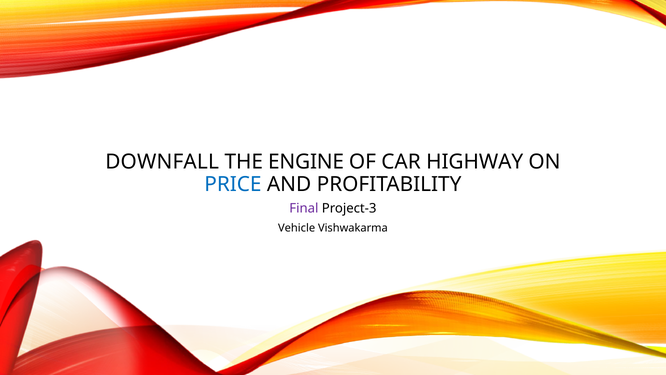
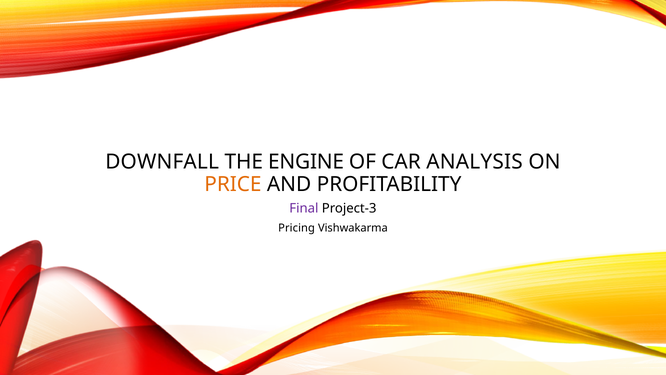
HIGHWAY: HIGHWAY -> ANALYSIS (475, 162)
PRICE colour: blue -> orange (233, 184)
Vehicle: Vehicle -> Pricing (297, 228)
